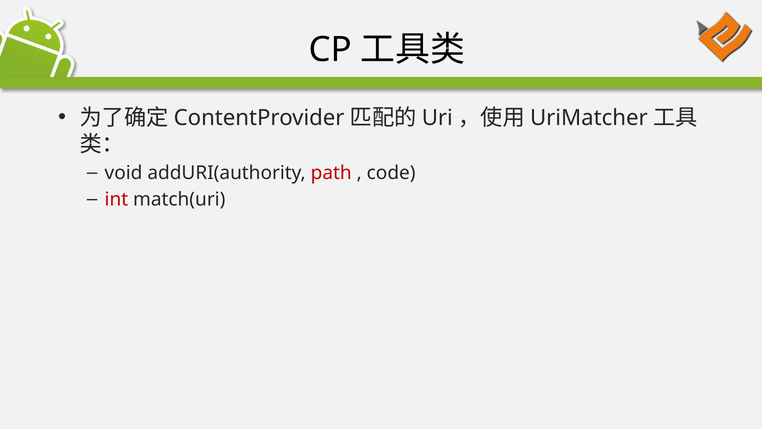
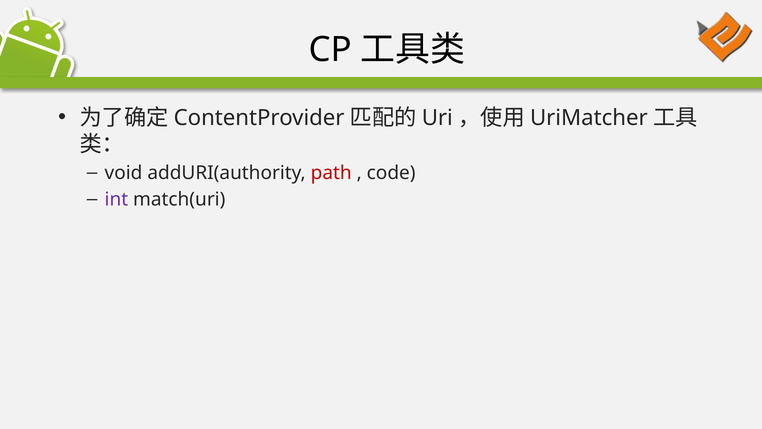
int colour: red -> purple (116, 199)
